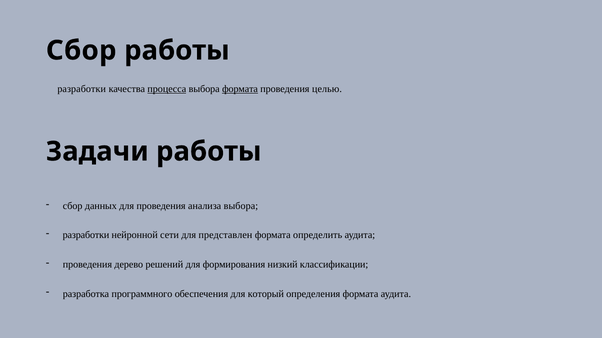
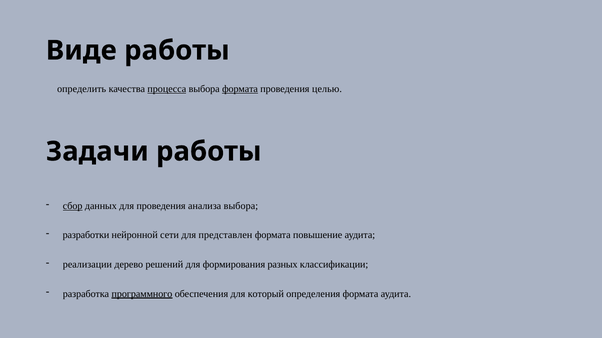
Сбор: Сбор -> Виде (81, 51)
разработки: разработки -> определить (82, 89)
сбор underline: none -> present (73, 206)
определить: определить -> повышение (318, 236)
проведения: проведения -> реализации (87, 265)
низкий: низкий -> разных (283, 265)
программного underline: none -> present (142, 294)
